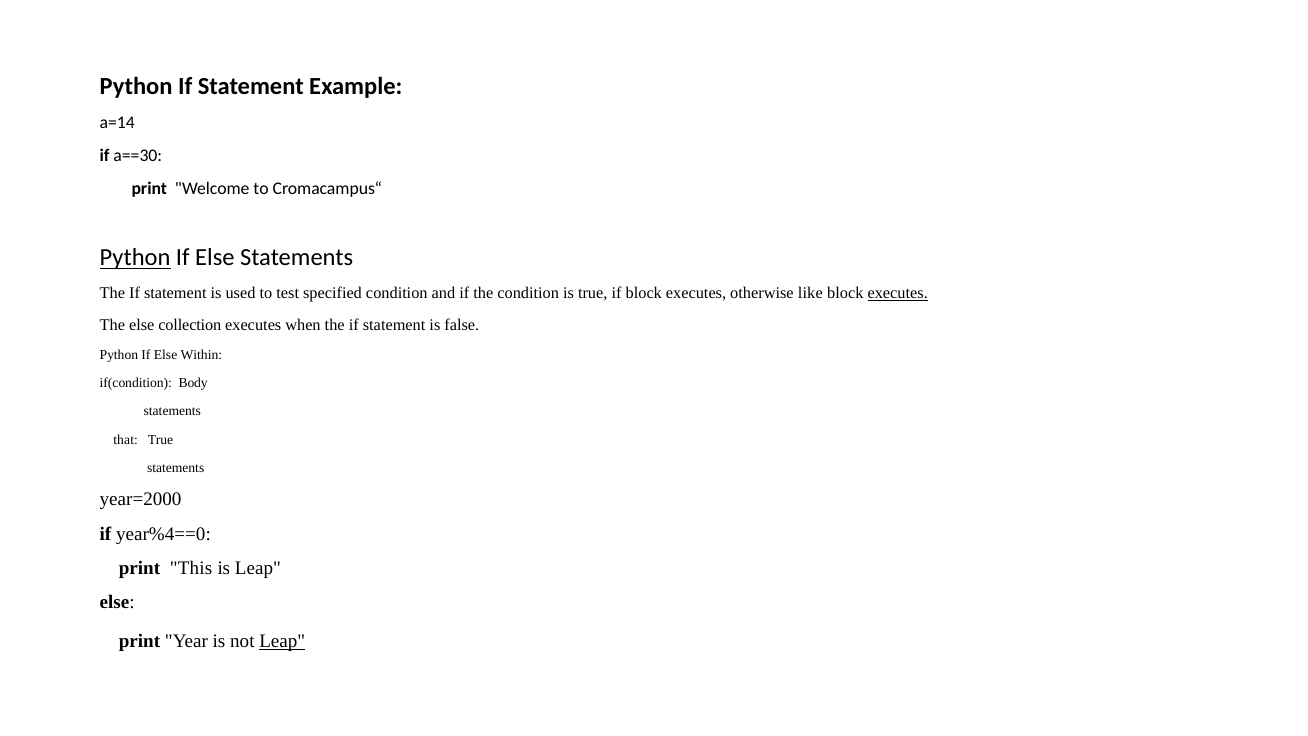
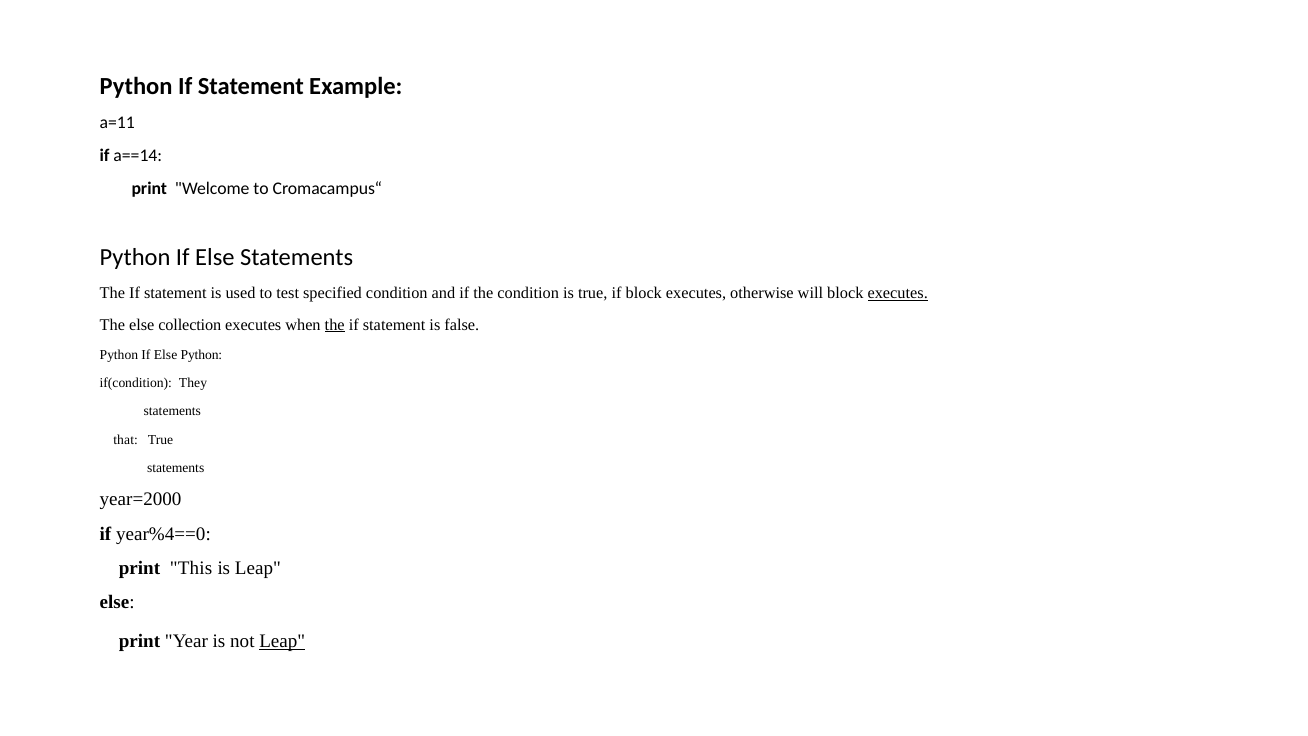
a=14: a=14 -> a=11 (117, 123)
a==30: a==30 -> a==14 (138, 156)
Python underline: present -> none (135, 258)
like: like -> will (810, 293)
the underline: none -> present (335, 325)
Else Within: Within -> Python (201, 354)
Body: Body -> They (193, 383)
